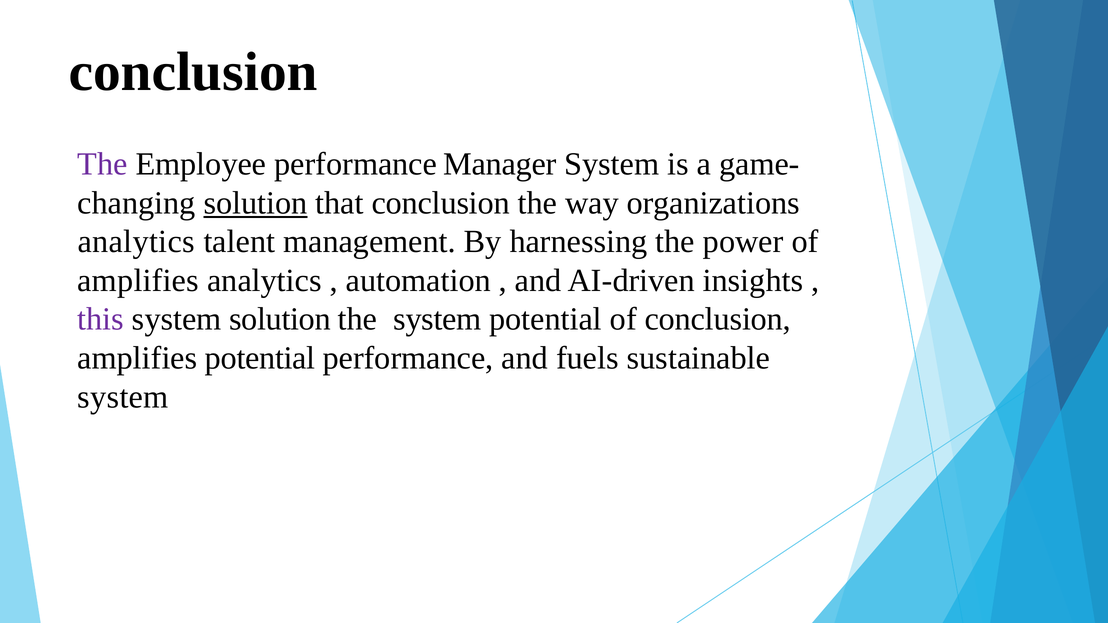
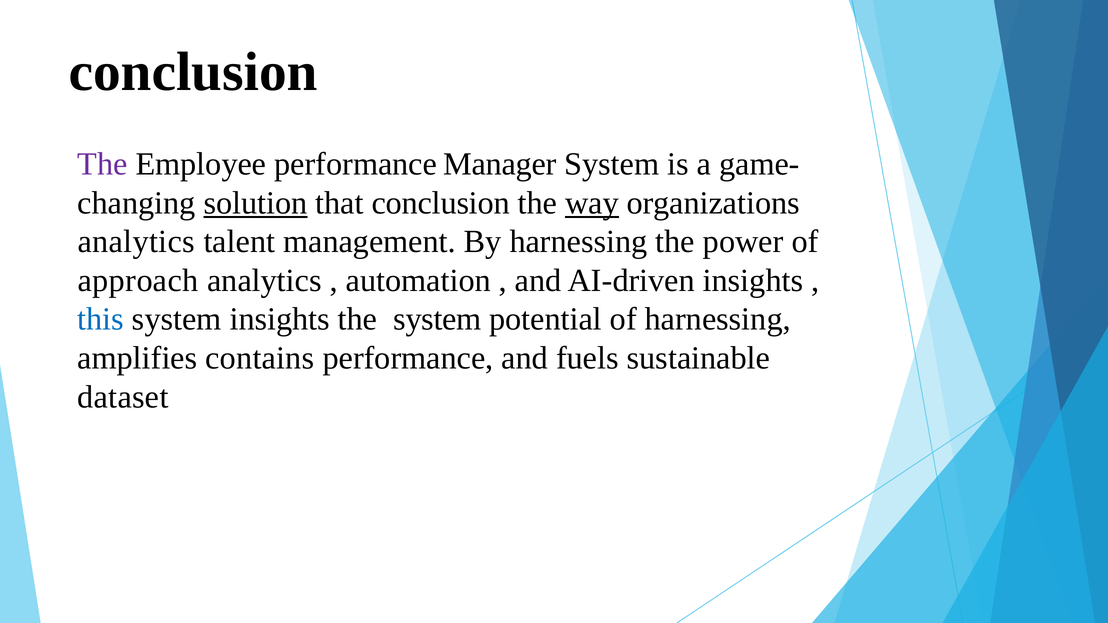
way underline: none -> present (592, 203)
amplifies: amplifies -> approach (138, 281)
this colour: purple -> blue (101, 319)
system solution: solution -> insights (280, 319)
of conclusion: conclusion -> harnessing (718, 319)
amplifies potential: potential -> contains (260, 358)
system: system -> dataset (123, 397)
